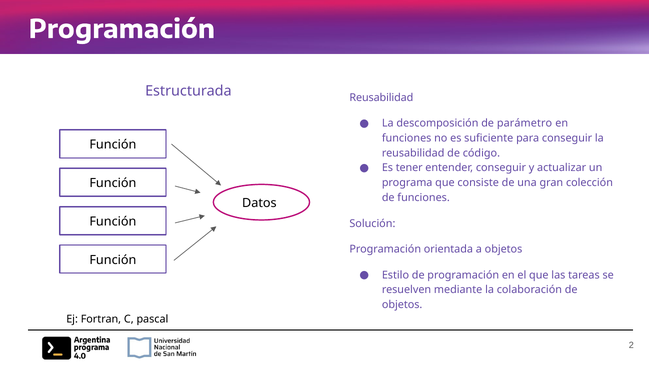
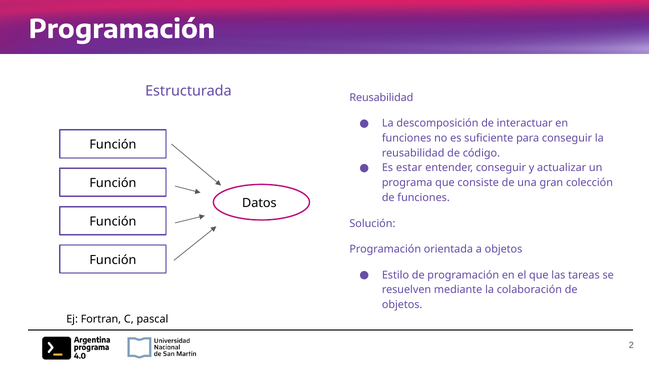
parámetro: parámetro -> interactuar (525, 123)
tener: tener -> estar (409, 168)
